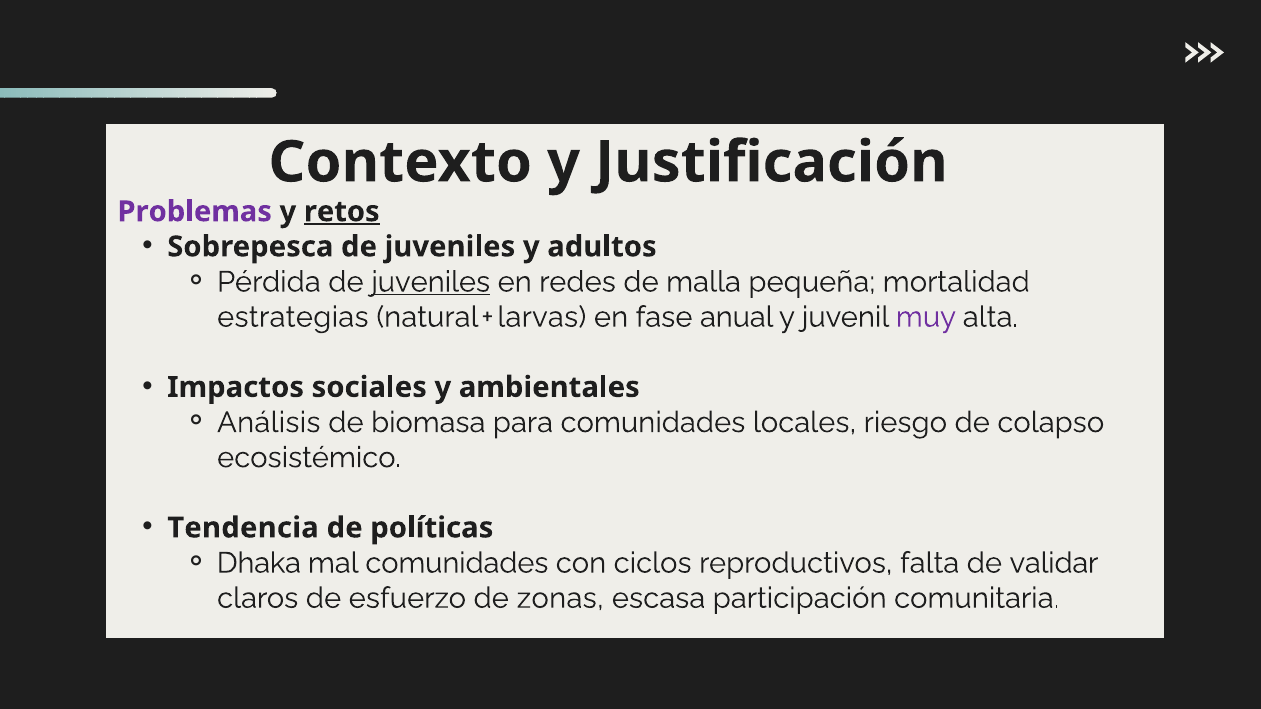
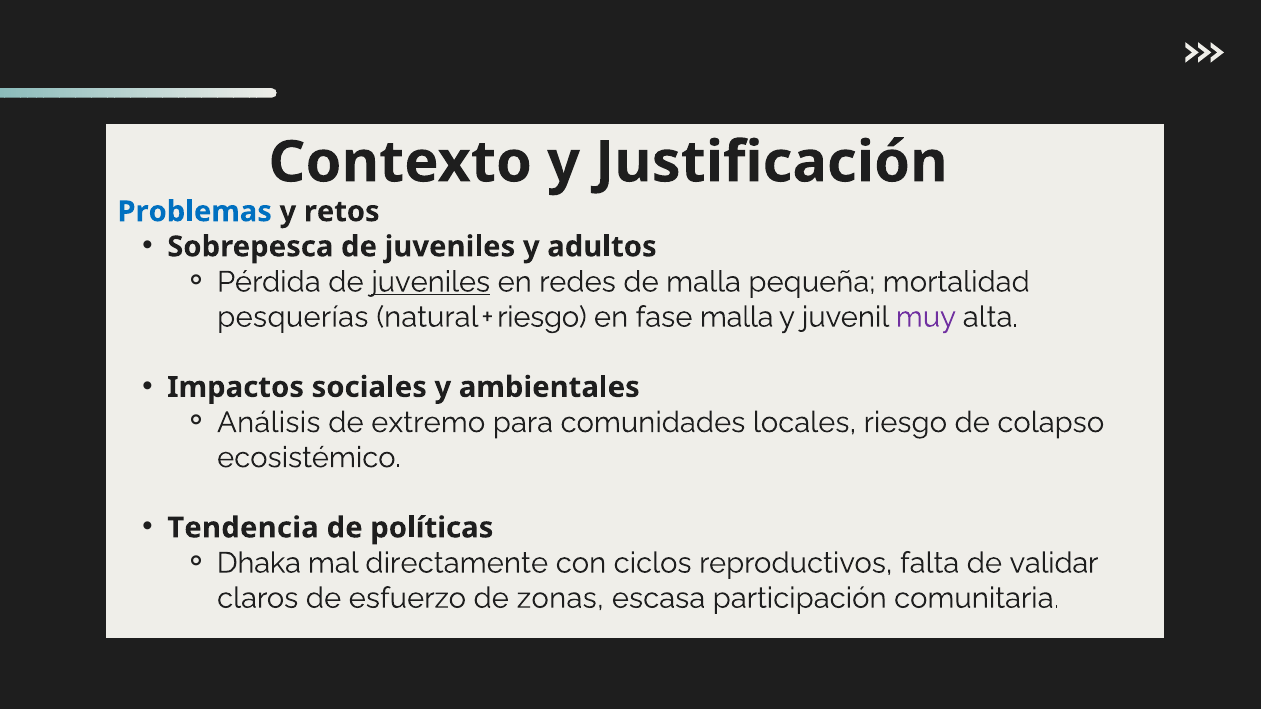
Problemas colour: purple -> blue (195, 212)
retos underline: present -> none (342, 212)
estrategias: estrategias -> pesquerías (293, 317)
larvas: larvas -> riesgo (542, 317)
fase anual: anual -> malla (737, 317)
biomasa: biomasa -> extremo (428, 423)
mal comunidades: comunidades -> directamente (457, 563)
